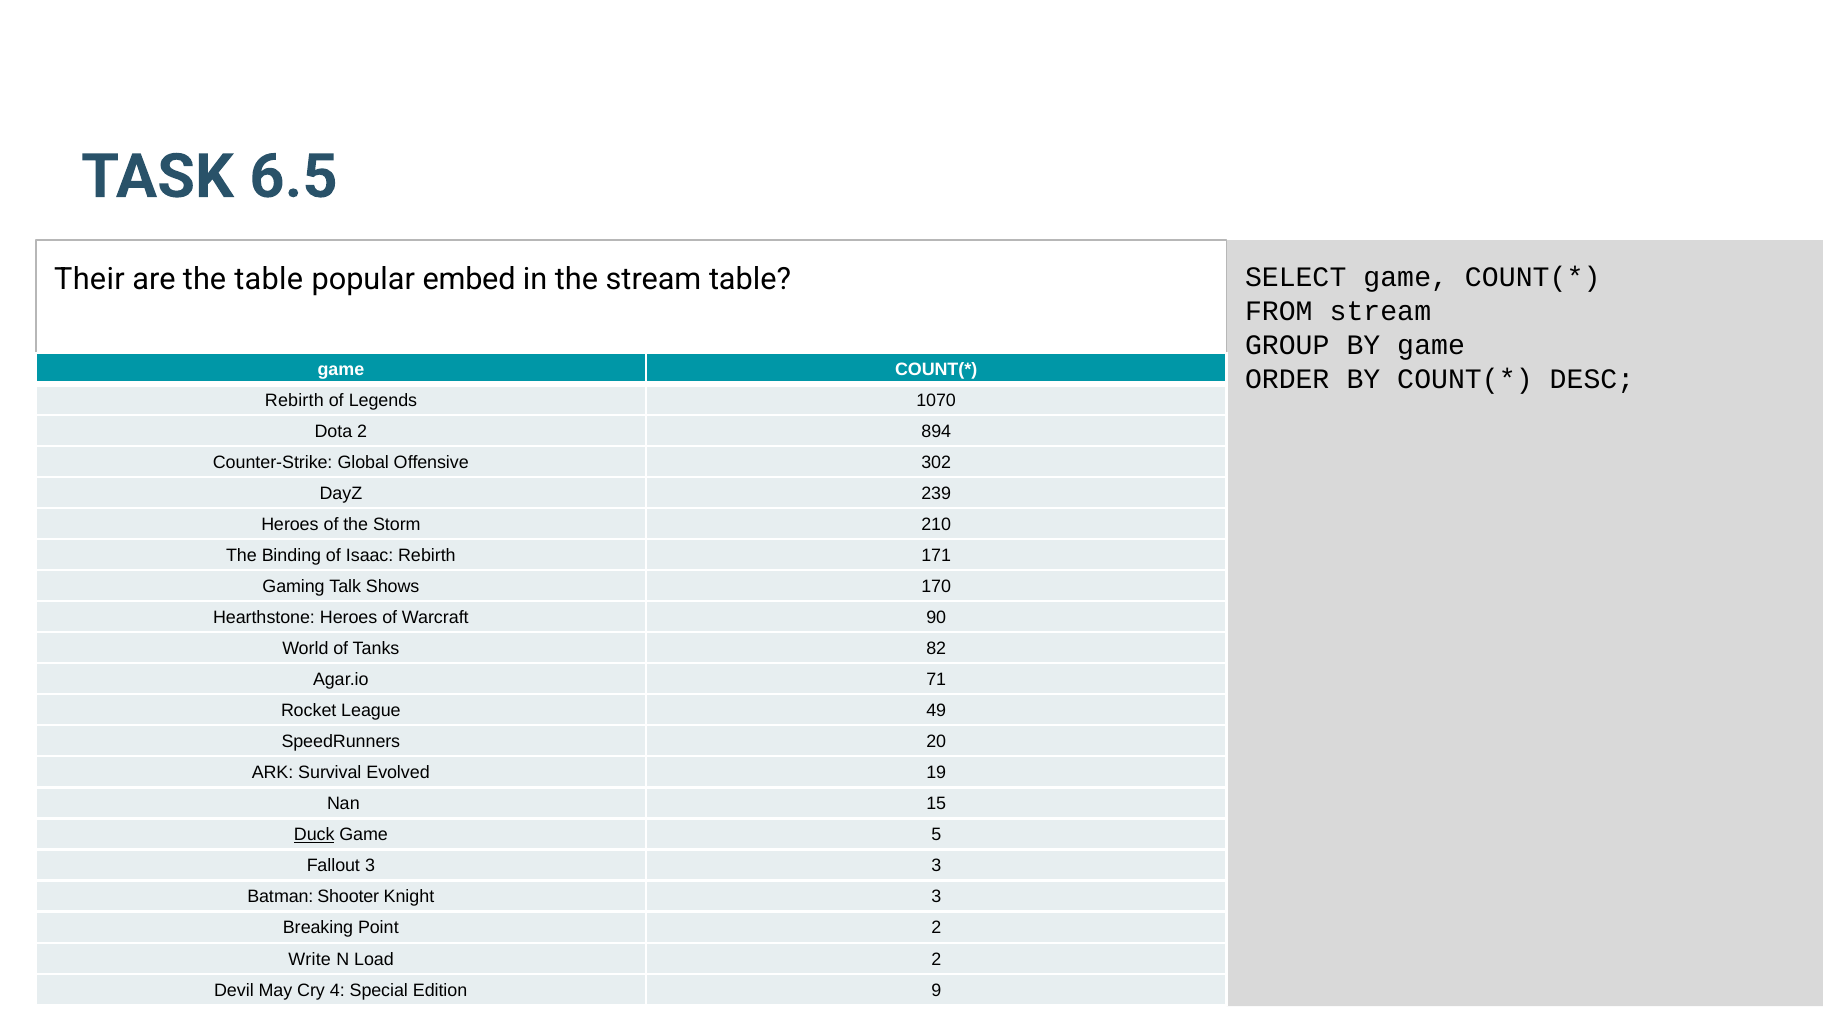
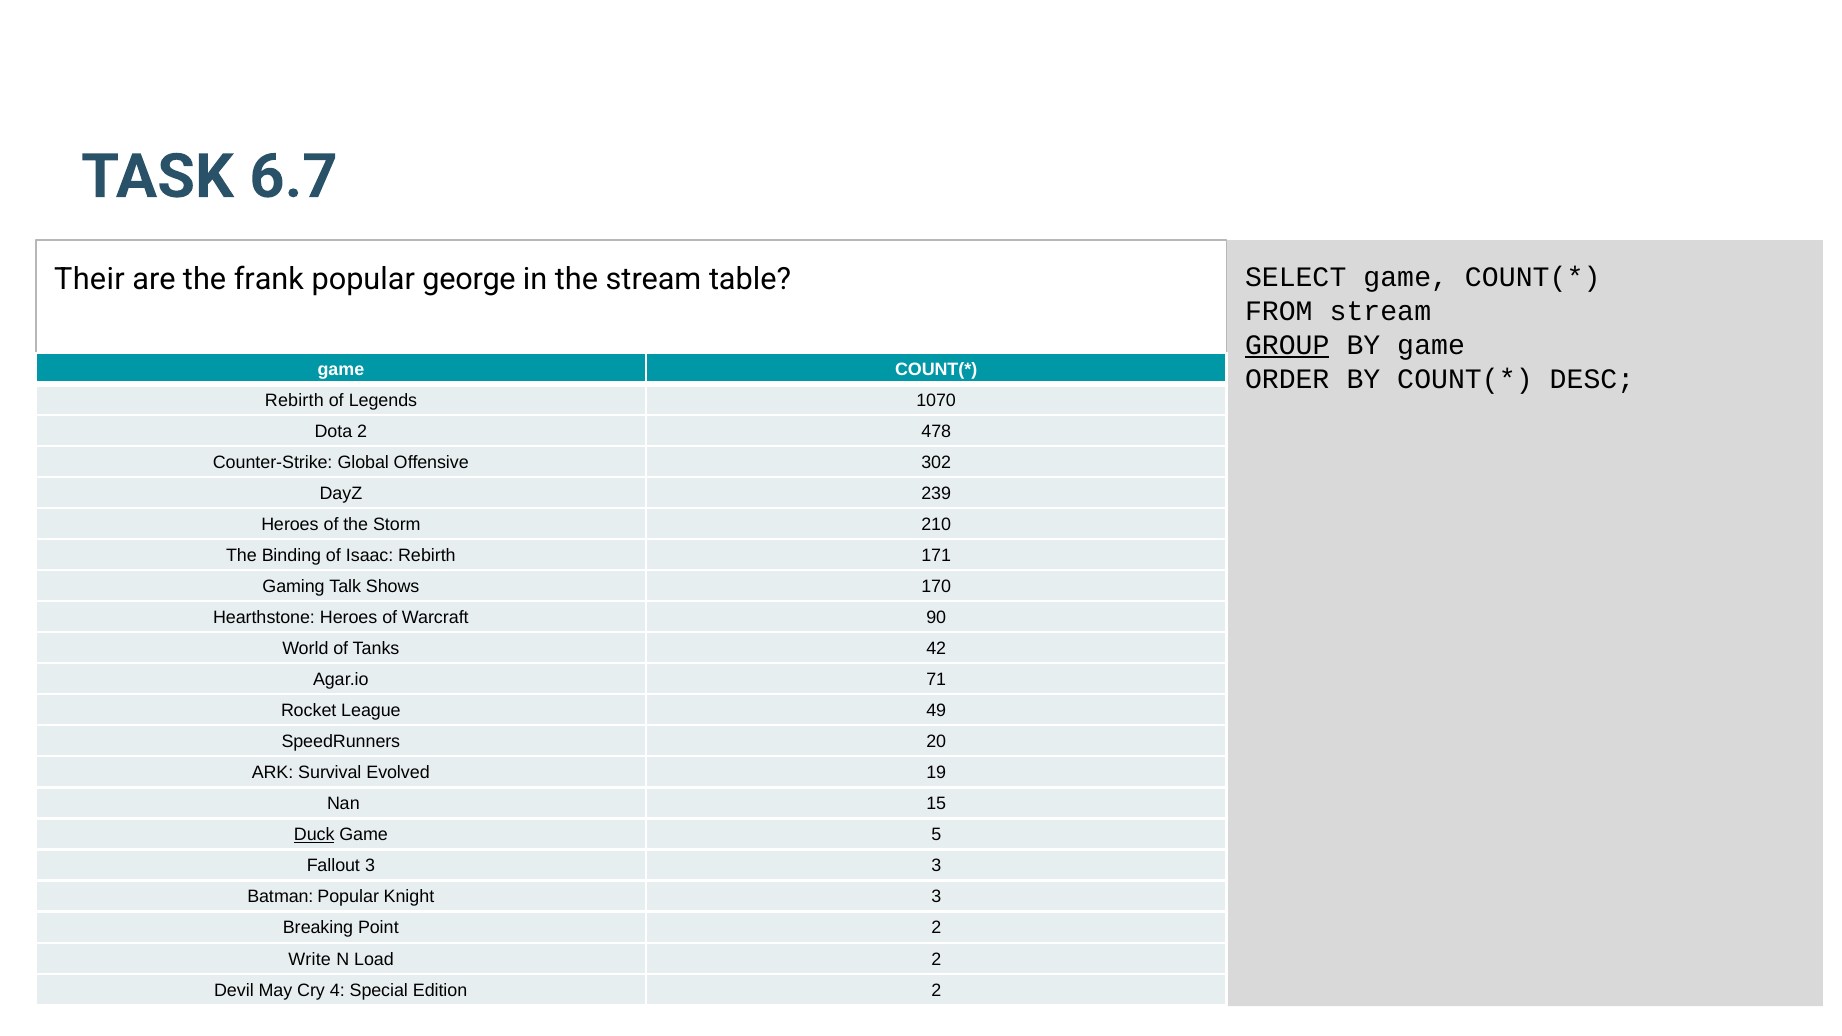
6.5: 6.5 -> 6.7 (294, 177)
the table: table -> frank (269, 279)
embed: embed -> george (469, 279)
GROUP underline: none -> present (1287, 345)
894: 894 -> 478 (936, 432)
82: 82 -> 42 (936, 649)
Batman Shooter: Shooter -> Popular (348, 897)
Edition 9: 9 -> 2 (936, 990)
